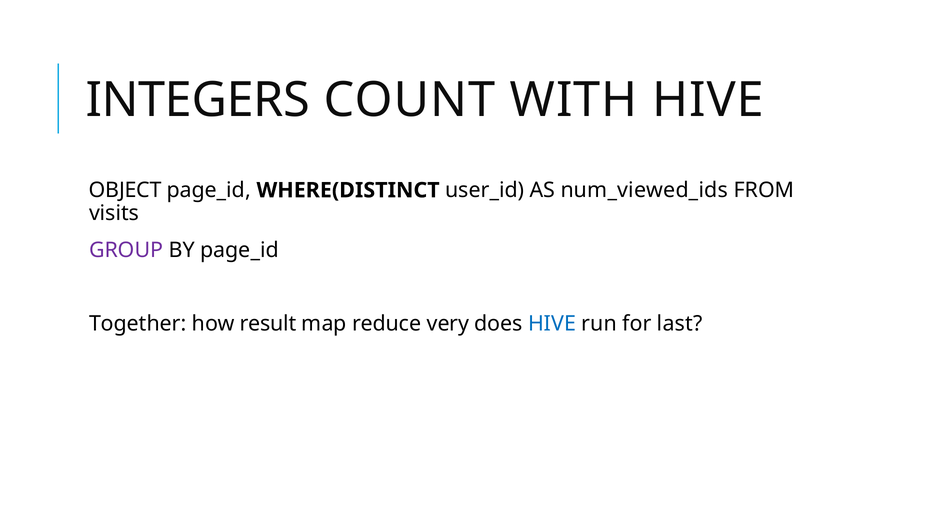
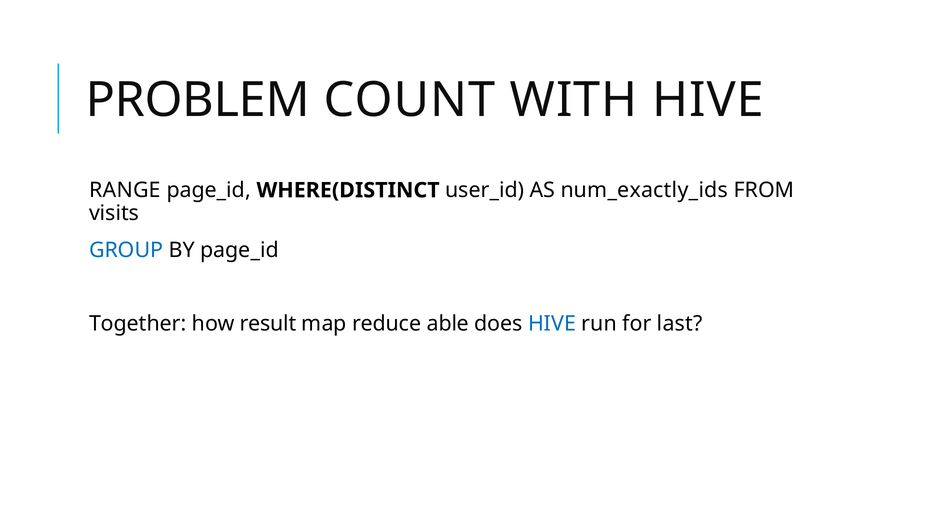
INTEGERS: INTEGERS -> PROBLEM (198, 100)
OBJECT: OBJECT -> RANGE (125, 190)
num_viewed_ids: num_viewed_ids -> num_exactly_ids (644, 190)
GROUP colour: purple -> blue (126, 250)
very: very -> able (448, 324)
